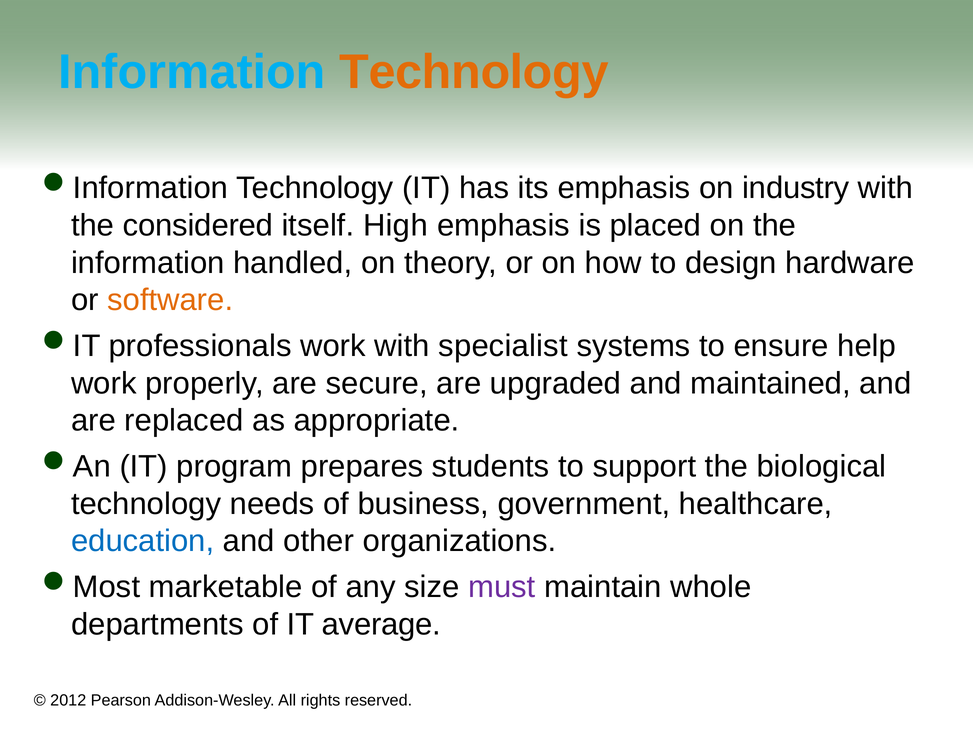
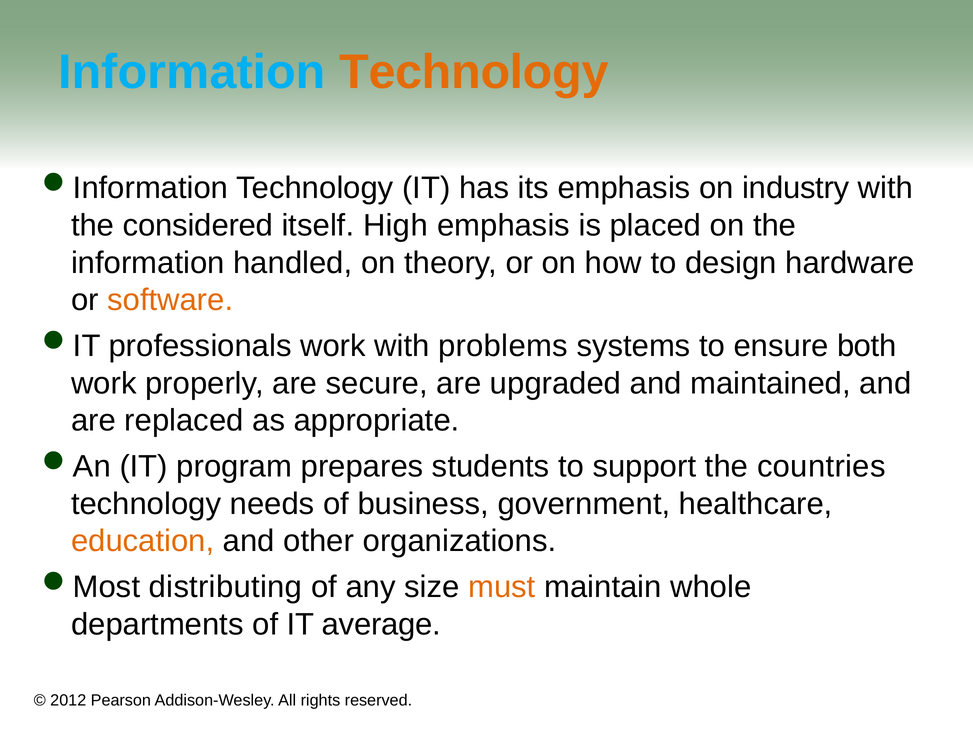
specialist: specialist -> problems (503, 346)
help: help -> both (867, 346)
biological: biological -> countries (821, 466)
education colour: blue -> orange (143, 541)
marketable: marketable -> distributing (226, 587)
must colour: purple -> orange (502, 587)
